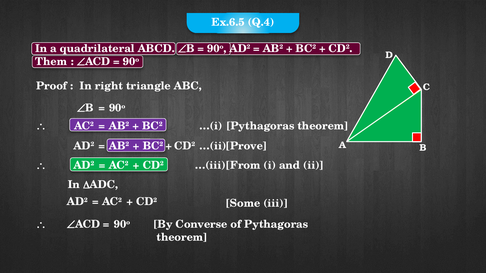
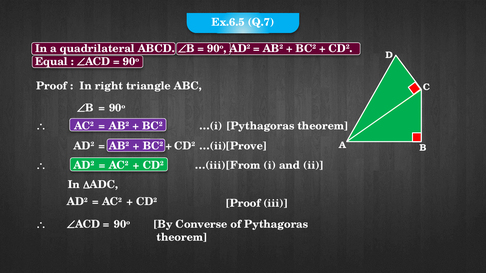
Q.4: Q.4 -> Q.7 (261, 22)
Them: Them -> Equal (51, 62)
AD2 Some: Some -> Proof (243, 203)
